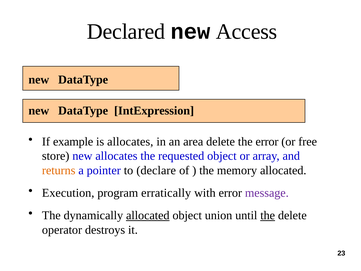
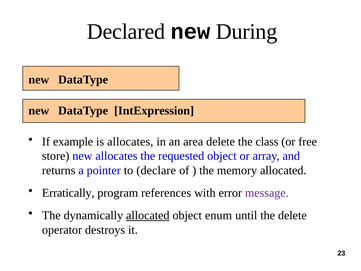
Access: Access -> During (247, 32)
the error: error -> class (267, 141)
returns colour: orange -> black (59, 170)
Execution: Execution -> Erratically (68, 193)
erratically: erratically -> references (166, 193)
union: union -> enum (218, 215)
the underline: present -> none (268, 215)
